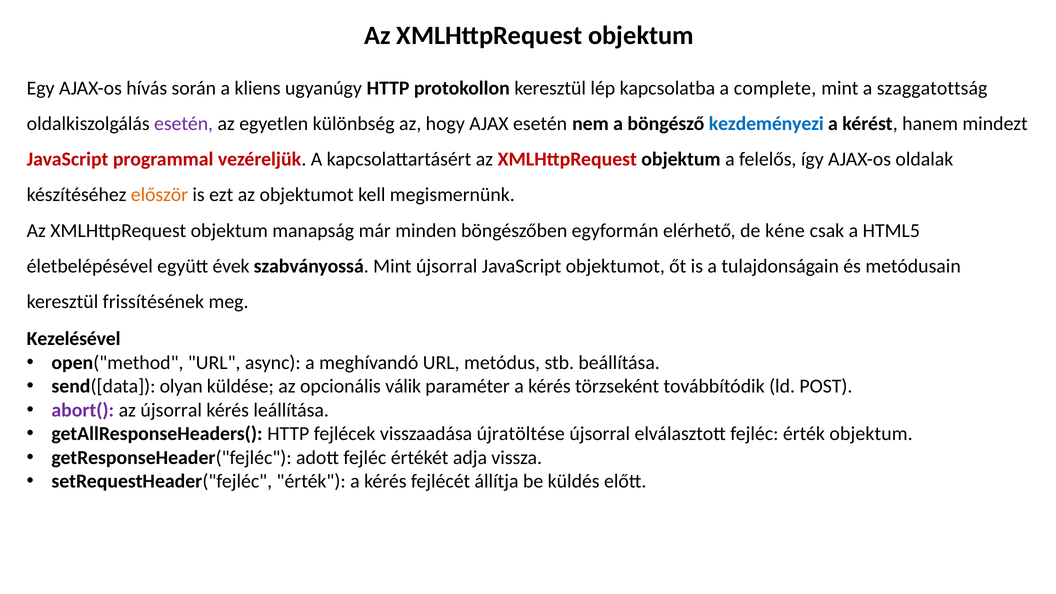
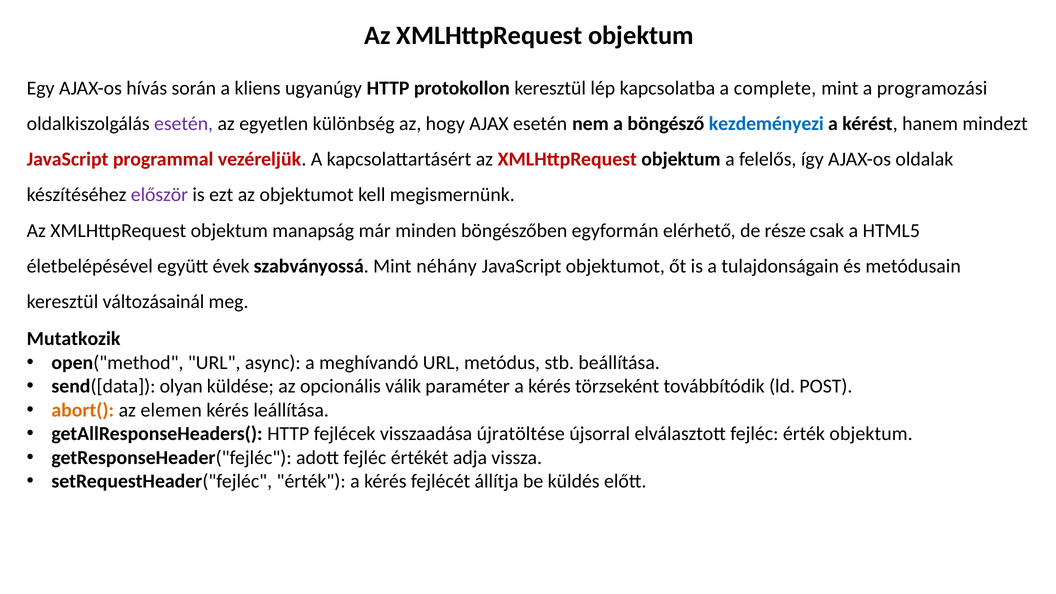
szaggatottság: szaggatottság -> programozási (932, 88)
először colour: orange -> purple (159, 195)
kéne: kéne -> része (785, 231)
Mint újsorral: újsorral -> néhány (447, 266)
frissítésének: frissítésének -> változásainál (153, 302)
Kezelésével: Kezelésével -> Mutatkozik (74, 339)
abort( colour: purple -> orange (83, 410)
az újsorral: újsorral -> elemen (171, 410)
